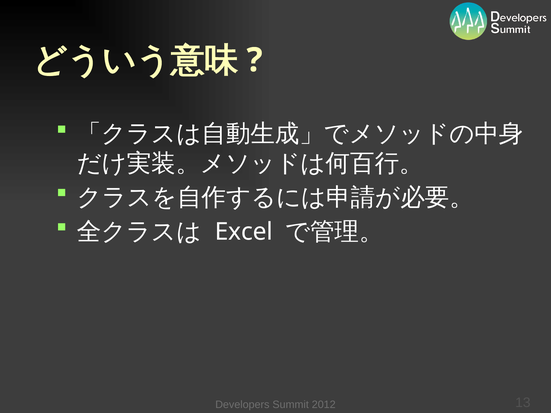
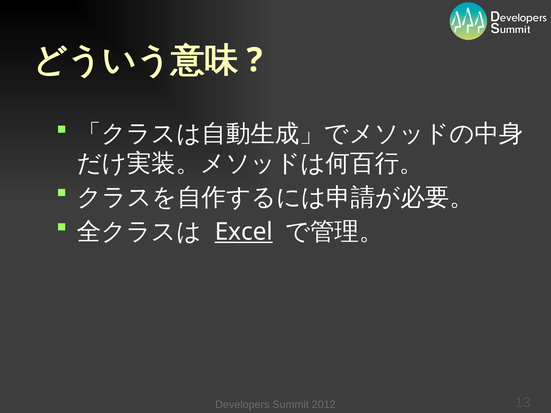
Excel underline: none -> present (244, 232)
